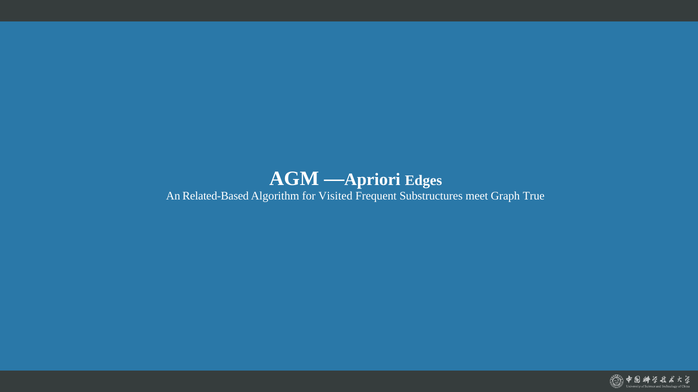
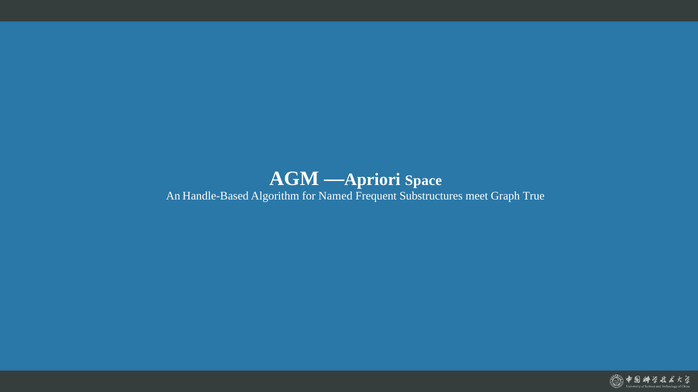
Edges: Edges -> Space (423, 181)
Related-Based: Related-Based -> Handle-Based (216, 196)
Visited: Visited -> Named (335, 196)
